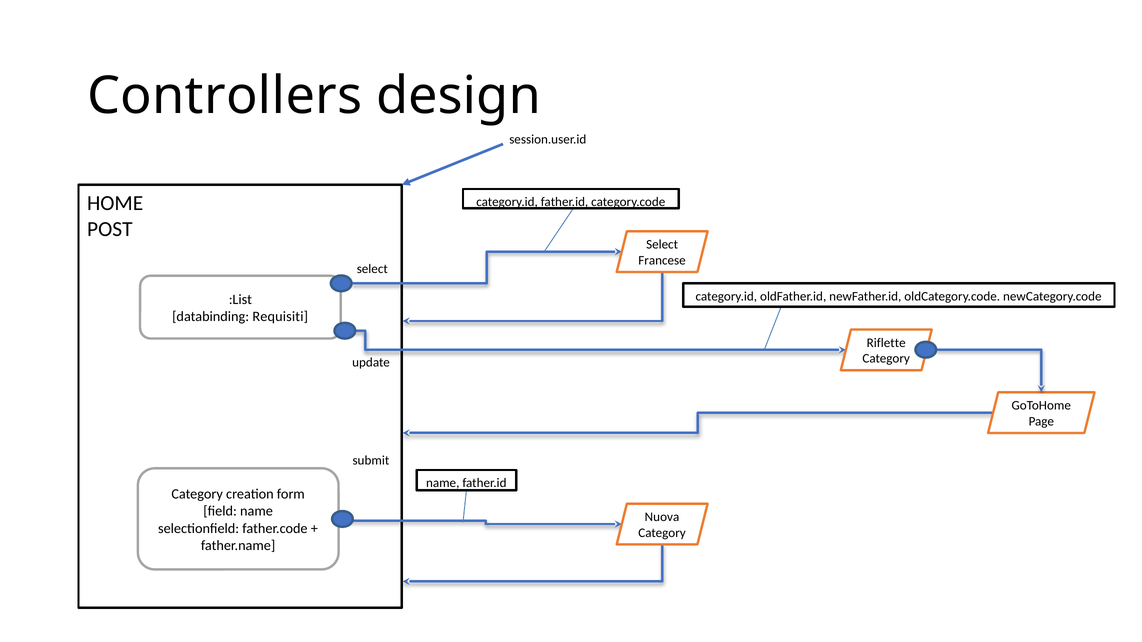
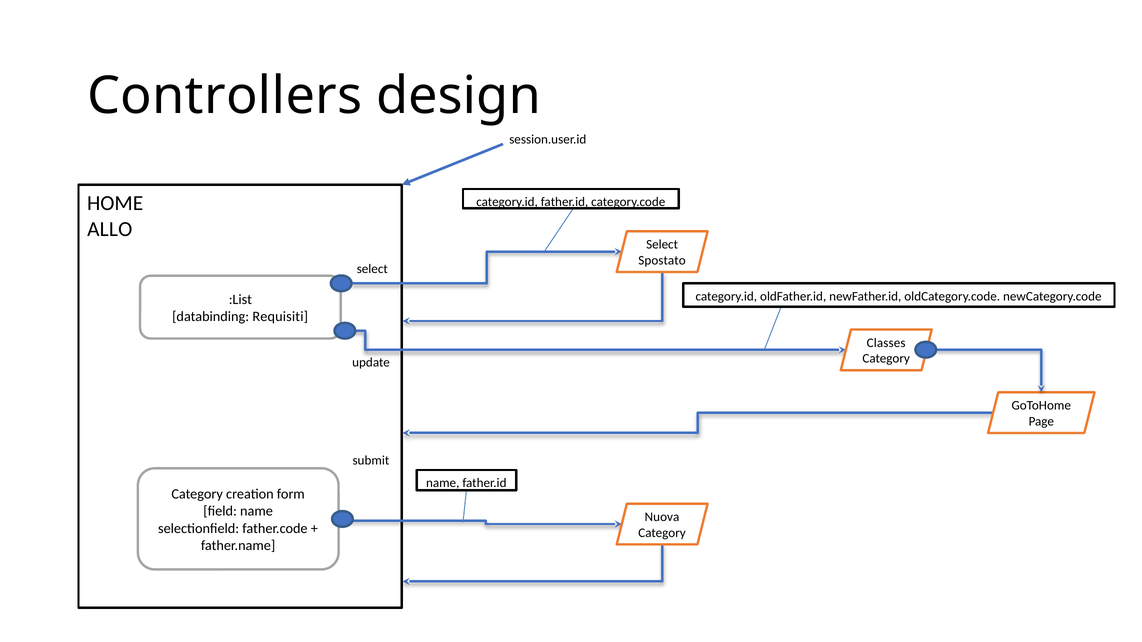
POST: POST -> ALLO (110, 229)
Francese: Francese -> Spostato (662, 261)
Riflette: Riflette -> Classes (886, 343)
